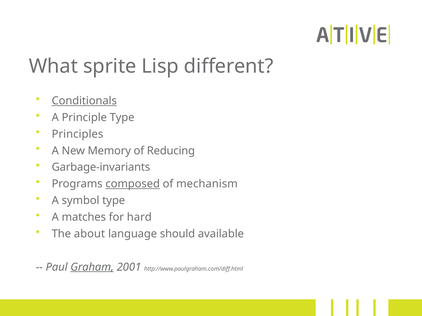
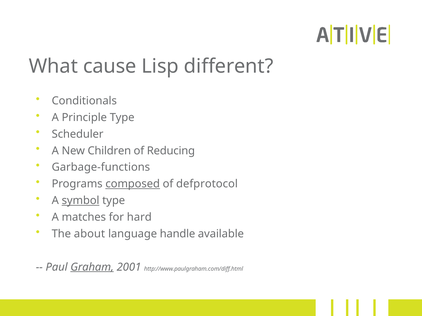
sprite: sprite -> cause (110, 66)
Conditionals underline: present -> none (84, 101)
Principles: Principles -> Scheduler (78, 134)
Memory: Memory -> Children (109, 151)
Garbage-invariants: Garbage-invariants -> Garbage-functions (101, 168)
mechanism: mechanism -> defprotocol (207, 184)
symbol underline: none -> present (81, 201)
should: should -> handle (178, 234)
